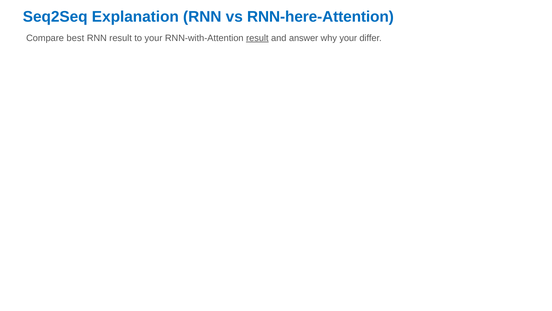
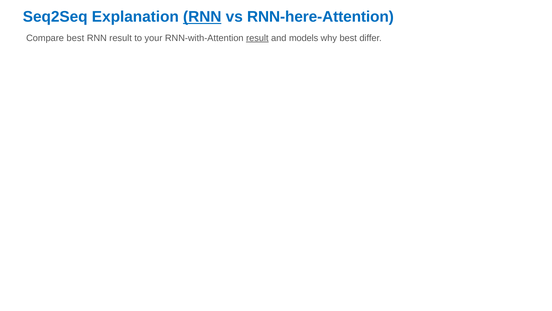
RNN underline: none -> present (202, 17)
answer: answer -> models (304, 38)
why your: your -> best (348, 38)
